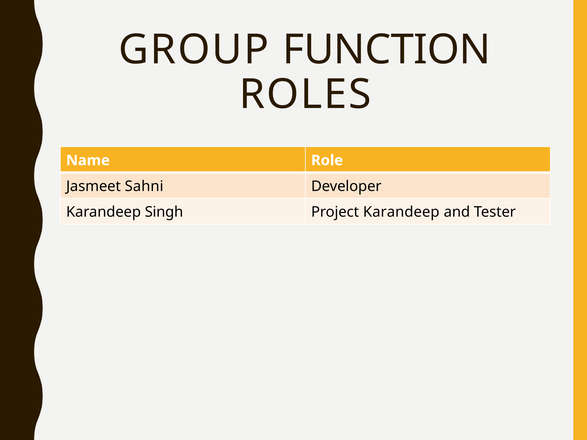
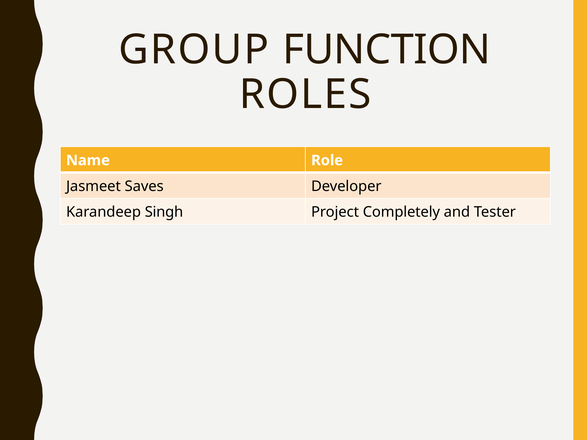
Sahni: Sahni -> Saves (144, 186)
Project Karandeep: Karandeep -> Completely (401, 212)
